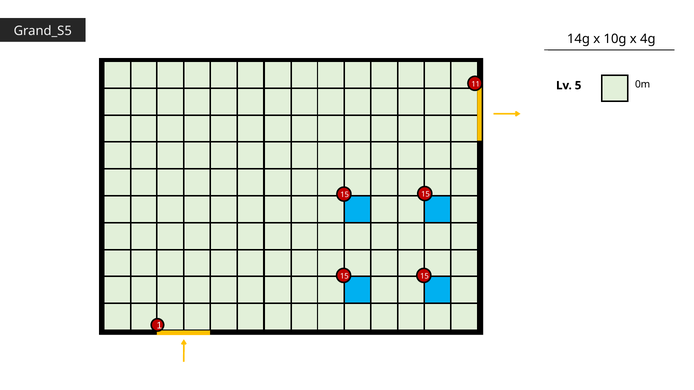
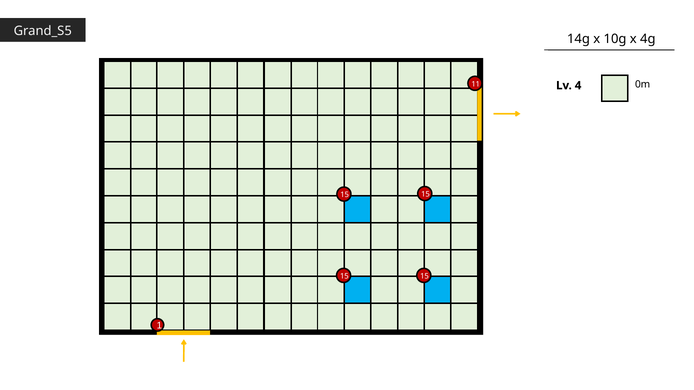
5: 5 -> 4 (578, 86)
